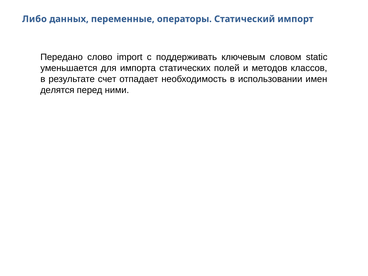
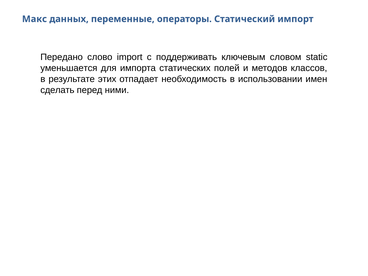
Либо: Либо -> Макс (34, 19)
счет: счет -> этих (107, 79)
делятся: делятся -> сделать (57, 90)
